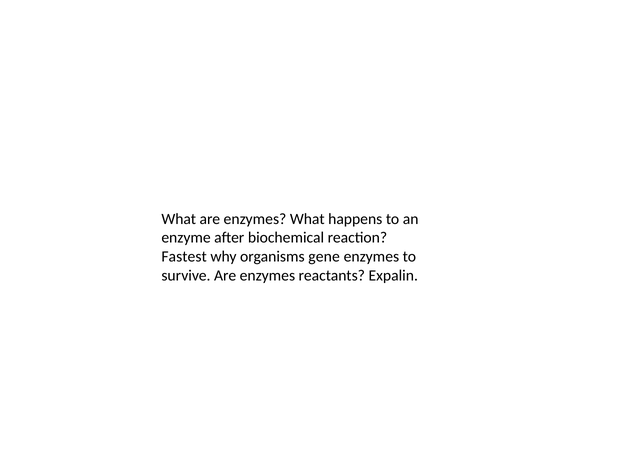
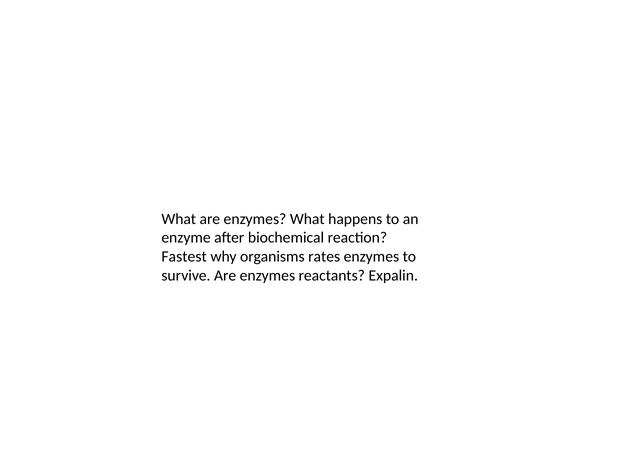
gene: gene -> rates (324, 256)
